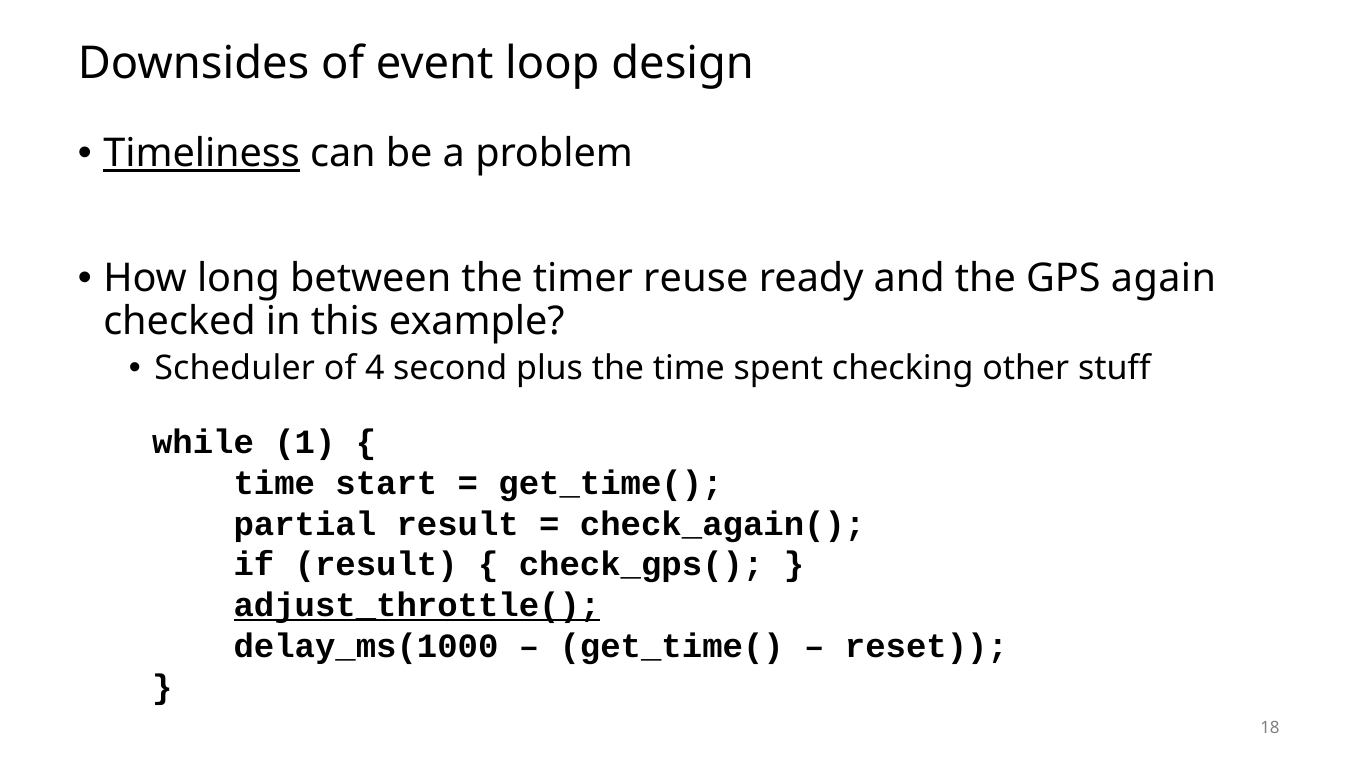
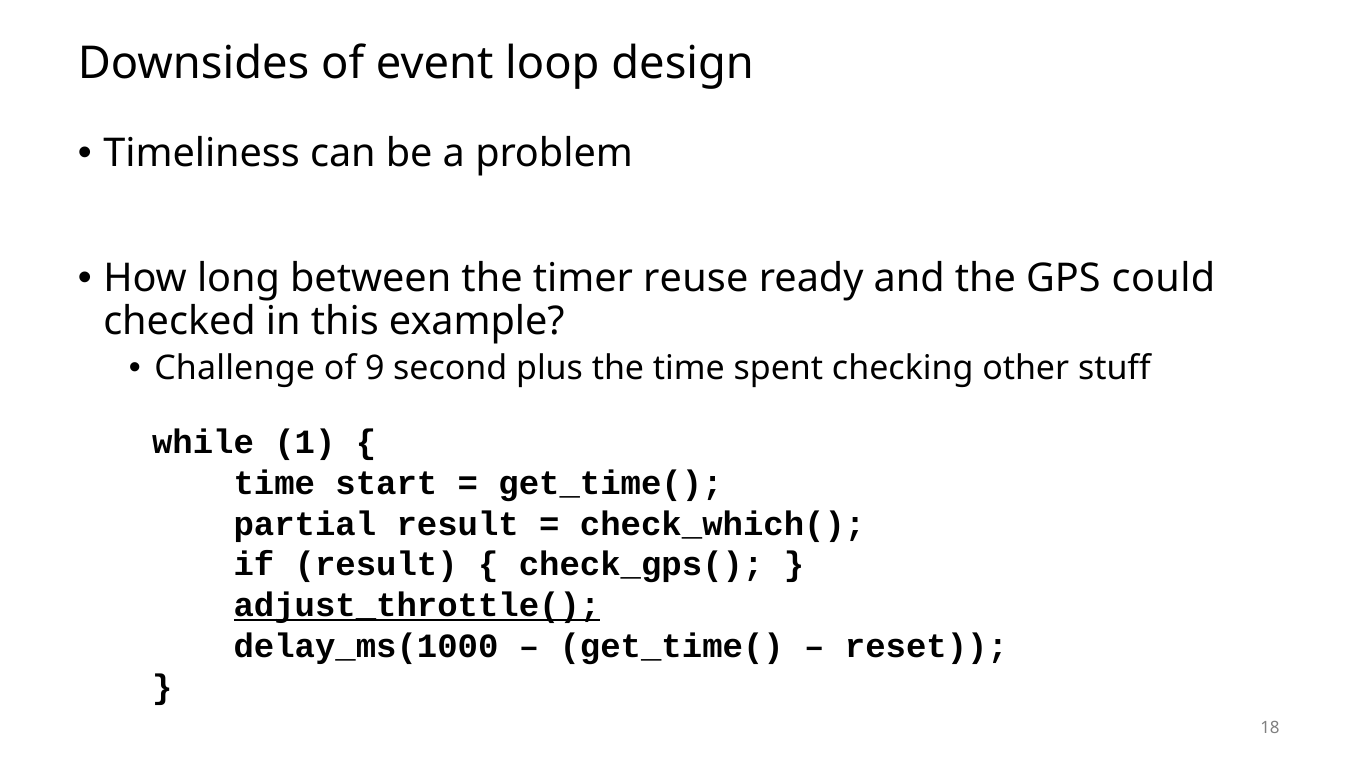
Timeliness underline: present -> none (202, 154)
again: again -> could (1163, 279)
Scheduler: Scheduler -> Challenge (235, 368)
4: 4 -> 9 (375, 368)
check_again(: check_again( -> check_which( (723, 524)
